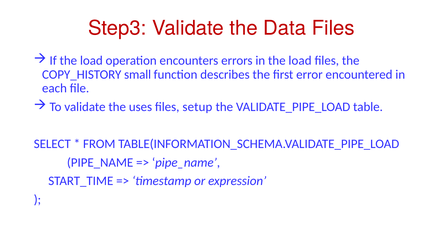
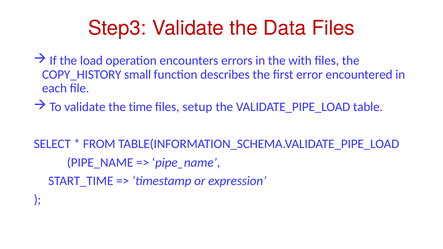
in the load: load -> with (300, 61)
uses: uses -> time (141, 107)
